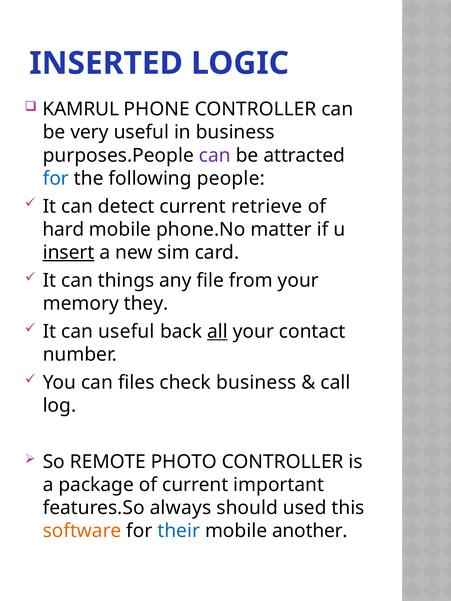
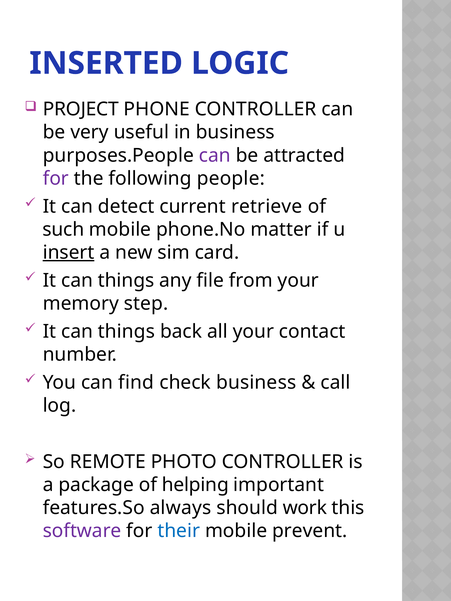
KAMRUL: KAMRUL -> PROJECT (81, 109)
for colour: blue -> purple (56, 178)
hard: hard -> such (63, 230)
they: they -> step (146, 304)
useful: useful -> things (126, 332)
all underline: present -> none (217, 332)
files: files -> find (136, 383)
of current: current -> helping (195, 485)
used: used -> work (305, 508)
software colour: orange -> purple (82, 531)
another: another -> prevent (310, 531)
